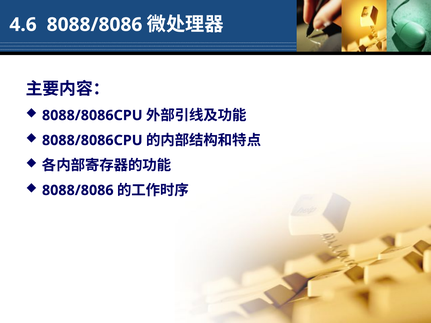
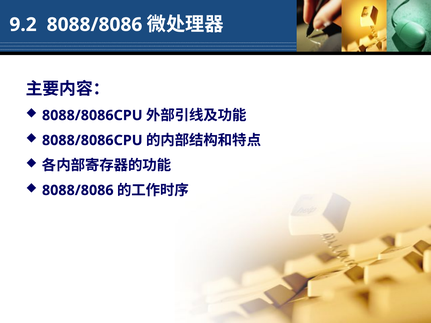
4.6: 4.6 -> 9.2 (23, 25)
